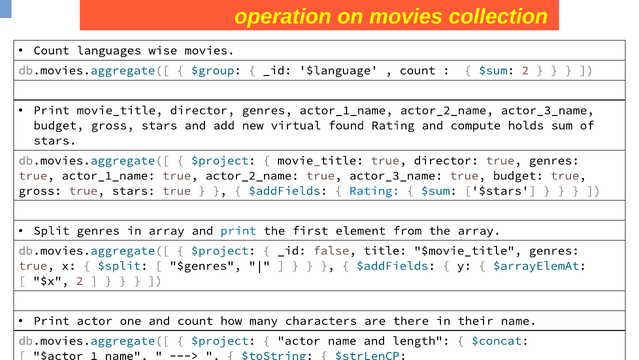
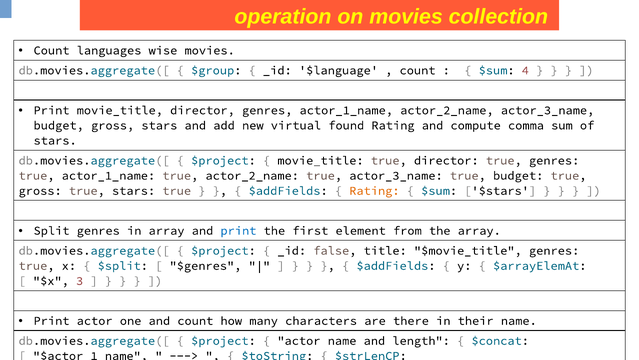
$sum 2: 2 -> 4 (525, 70)
holds: holds -> comma (526, 125)
Rating colour: blue -> orange (374, 190)
$x 2: 2 -> 3 (80, 280)
